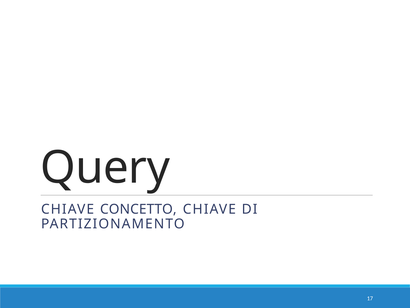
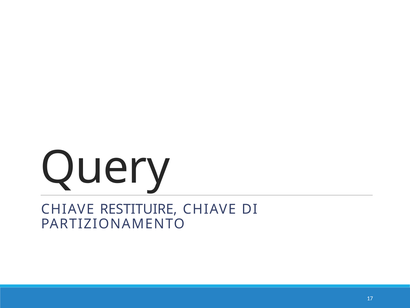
CONCETTO: CONCETTO -> RESTITUIRE (138, 209)
